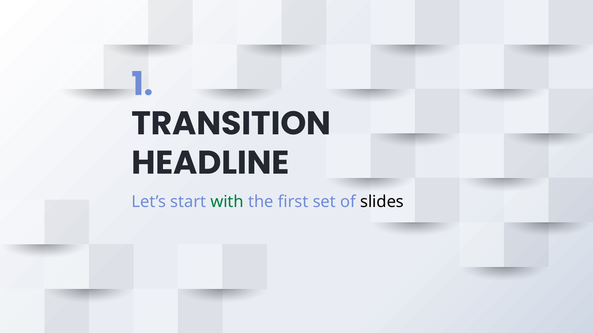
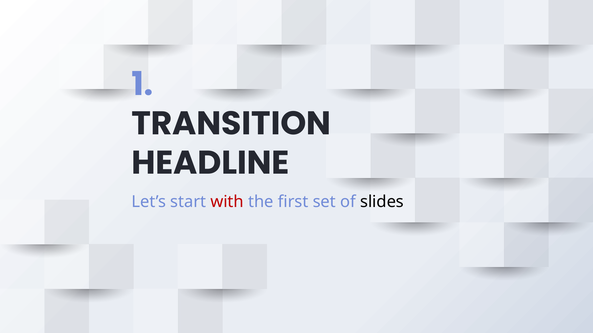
with colour: green -> red (227, 202)
